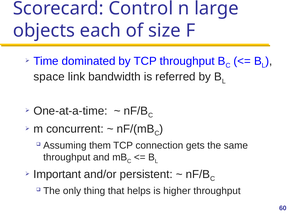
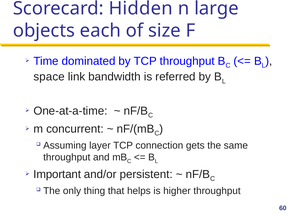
Control: Control -> Hidden (141, 8)
them: them -> layer (100, 146)
